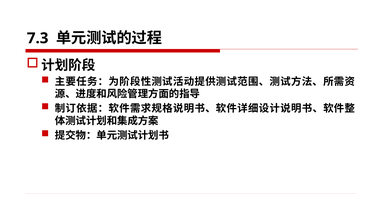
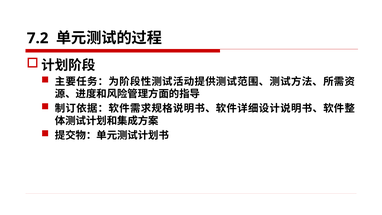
7.3: 7.3 -> 7.2 (38, 38)
